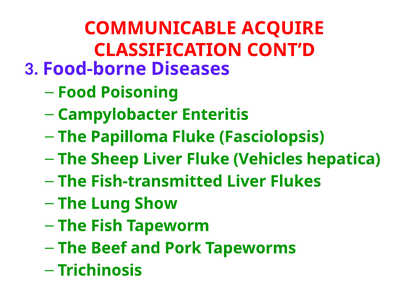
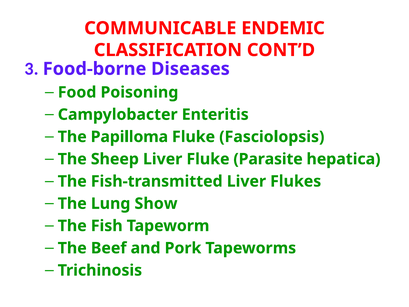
ACQUIRE: ACQUIRE -> ENDEMIC (283, 28)
Vehicles: Vehicles -> Parasite (268, 159)
